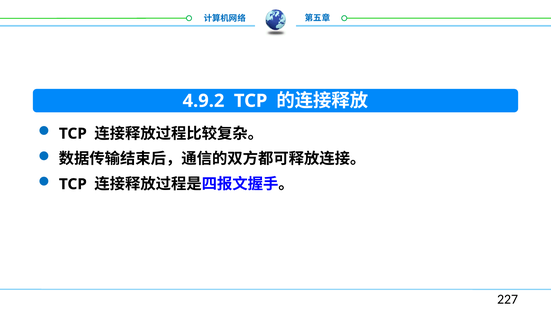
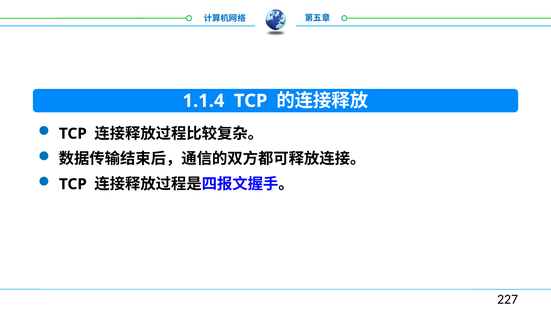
4.9.2: 4.9.2 -> 1.1.4 (203, 101)
